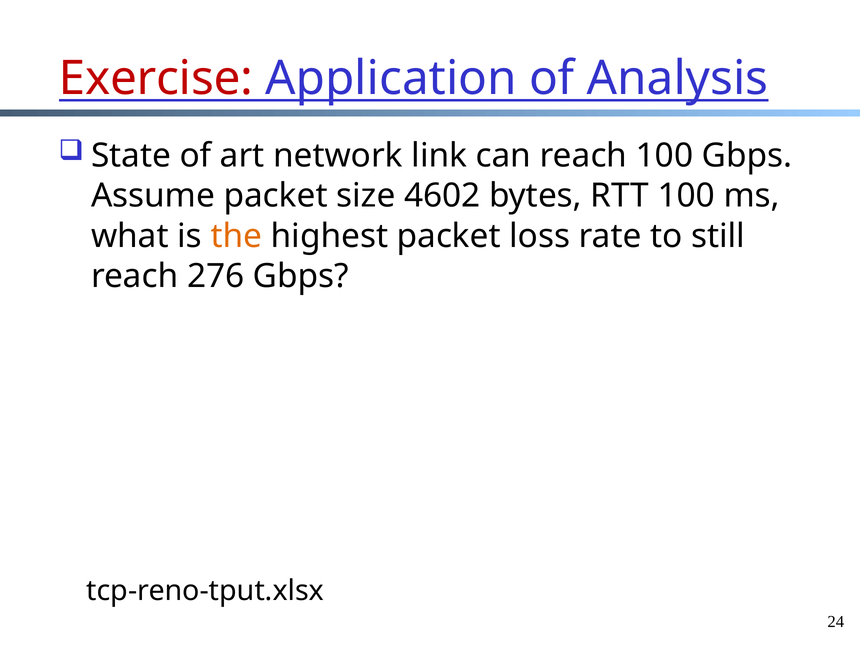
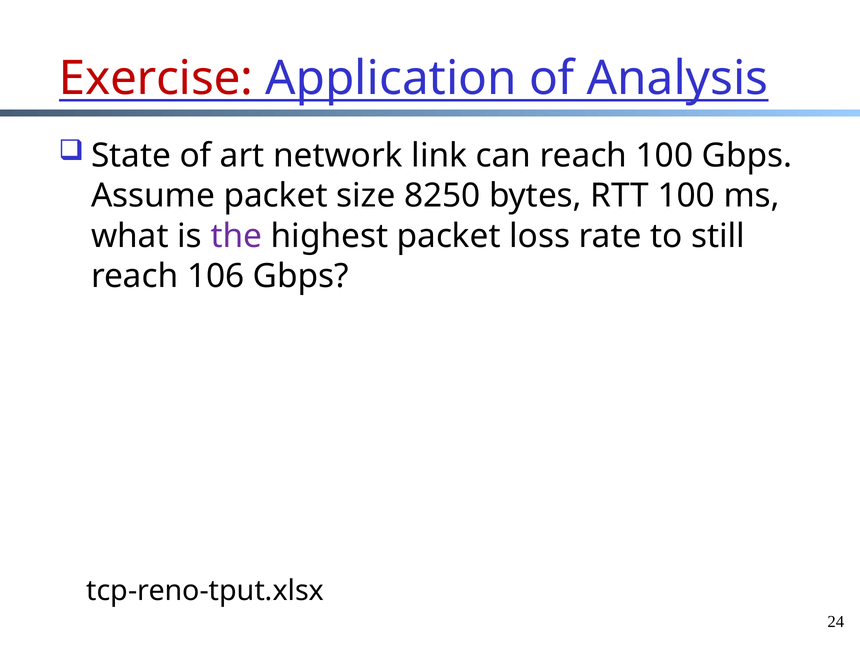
4602: 4602 -> 8250 (442, 196)
the colour: orange -> purple (236, 236)
276: 276 -> 106 (216, 276)
